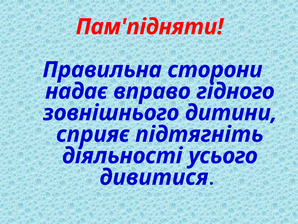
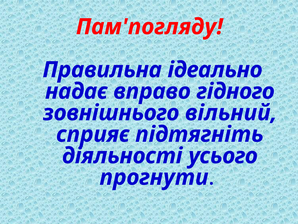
Пам'підняти: Пам'підняти -> Пам'погляду (149, 27)
сторони: сторони -> ідеально (215, 70)
дитини: дитини -> вільний (231, 113)
дивитися: дивитися -> прогнути (154, 177)
